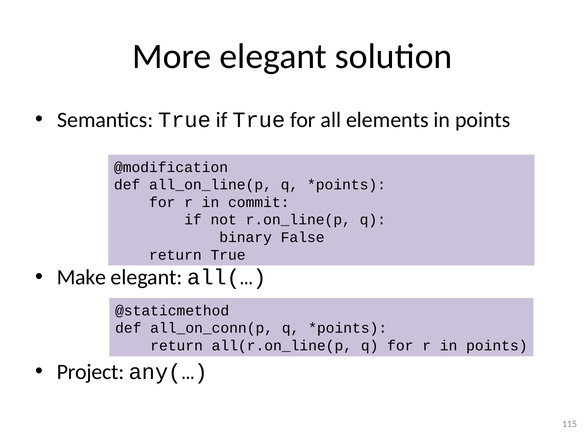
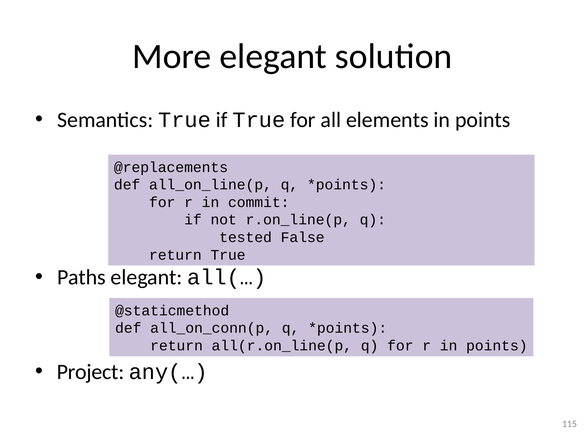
@modification: @modification -> @replacements (171, 168)
binary: binary -> tested (246, 238)
Make: Make -> Paths (81, 278)
